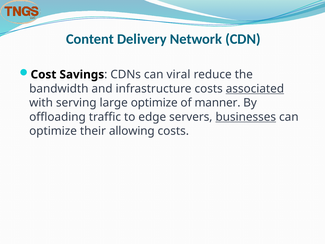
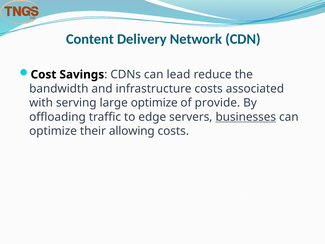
viral: viral -> lead (178, 74)
associated underline: present -> none (255, 89)
manner: manner -> provide (217, 103)
